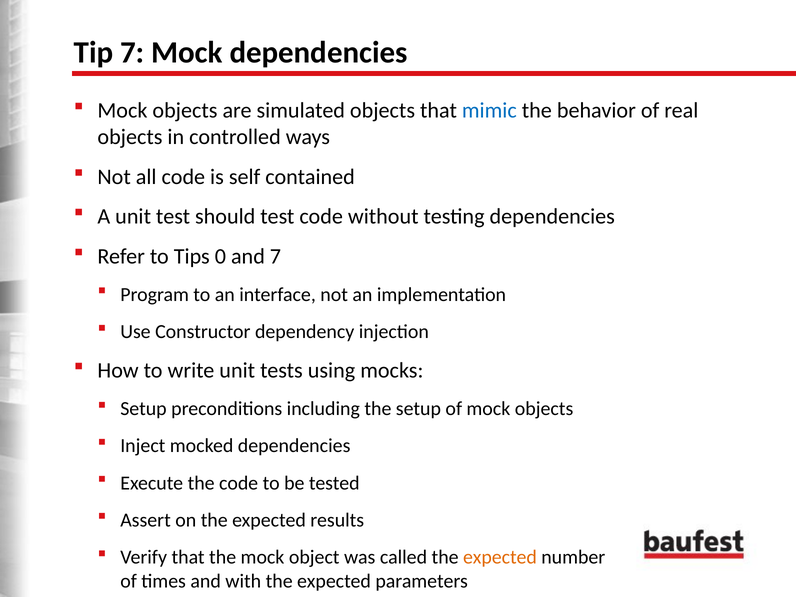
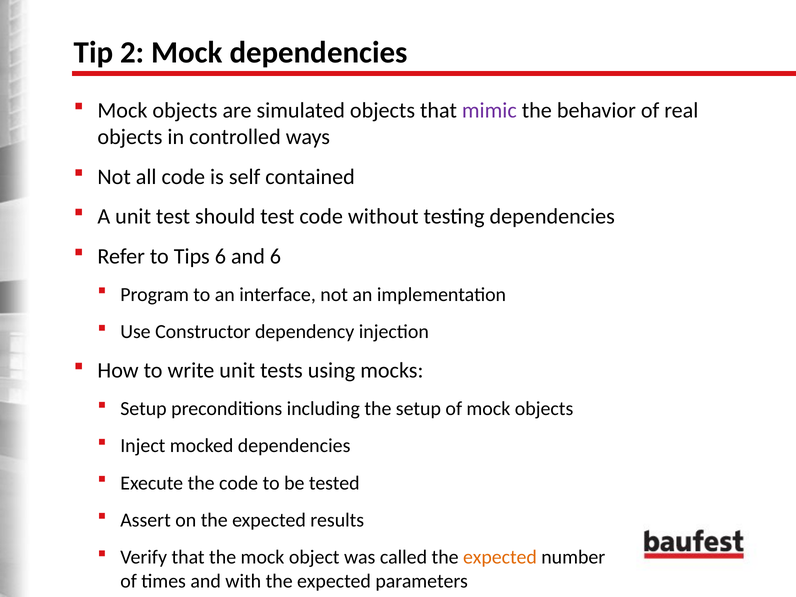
Tip 7: 7 -> 2 (132, 52)
mimic colour: blue -> purple (489, 110)
Tips 0: 0 -> 6 (220, 256)
and 7: 7 -> 6 (275, 256)
